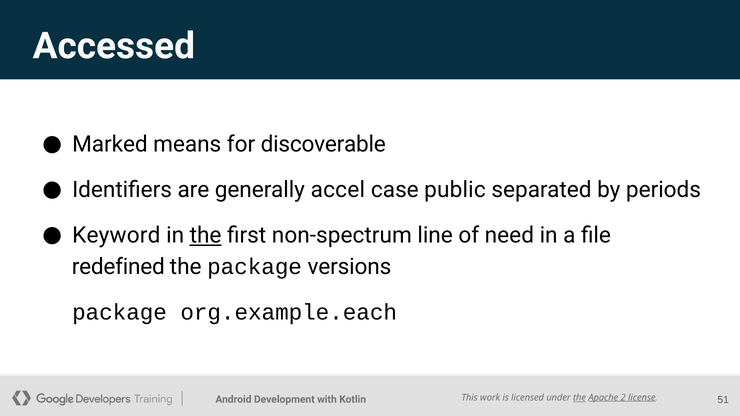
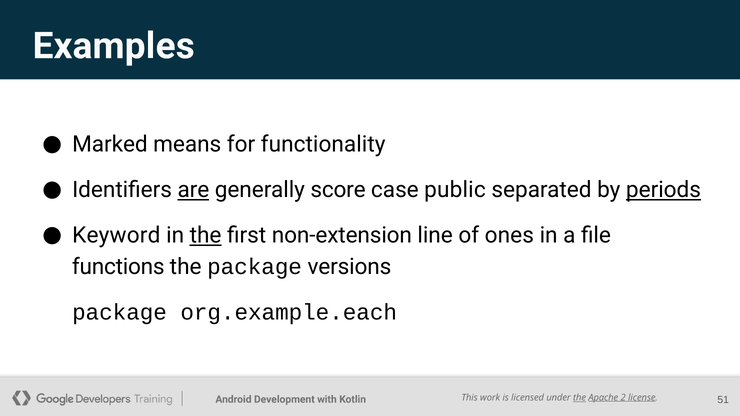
Accessed: Accessed -> Examples (114, 46)
discoverable: discoverable -> functionality (323, 145)
are underline: none -> present (193, 190)
accel: accel -> score (338, 190)
periods underline: none -> present (663, 190)
non-spectrum: non-spectrum -> non-extension (342, 236)
need: need -> ones (509, 236)
redefined: redefined -> functions (118, 267)
